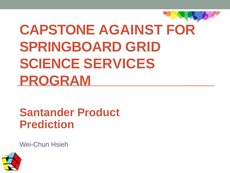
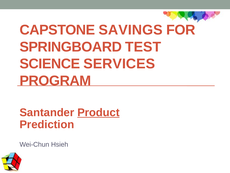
AGAINST: AGAINST -> SAVINGS (131, 30)
GRID: GRID -> TEST (143, 47)
Product underline: none -> present (98, 112)
